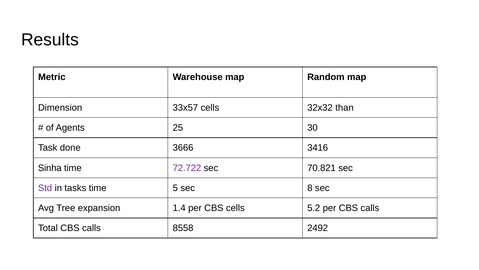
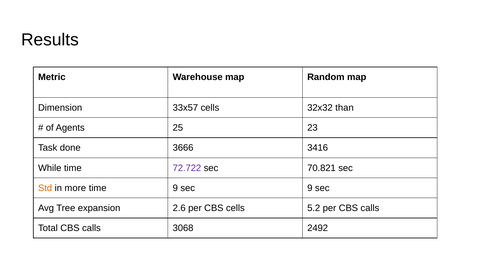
30: 30 -> 23 (312, 128)
Sinha: Sinha -> While (50, 168)
Std colour: purple -> orange (45, 188)
tasks: tasks -> more (75, 188)
time 5: 5 -> 9 (175, 188)
sec 8: 8 -> 9 (310, 188)
1.4: 1.4 -> 2.6 (179, 208)
8558: 8558 -> 3068 (183, 228)
